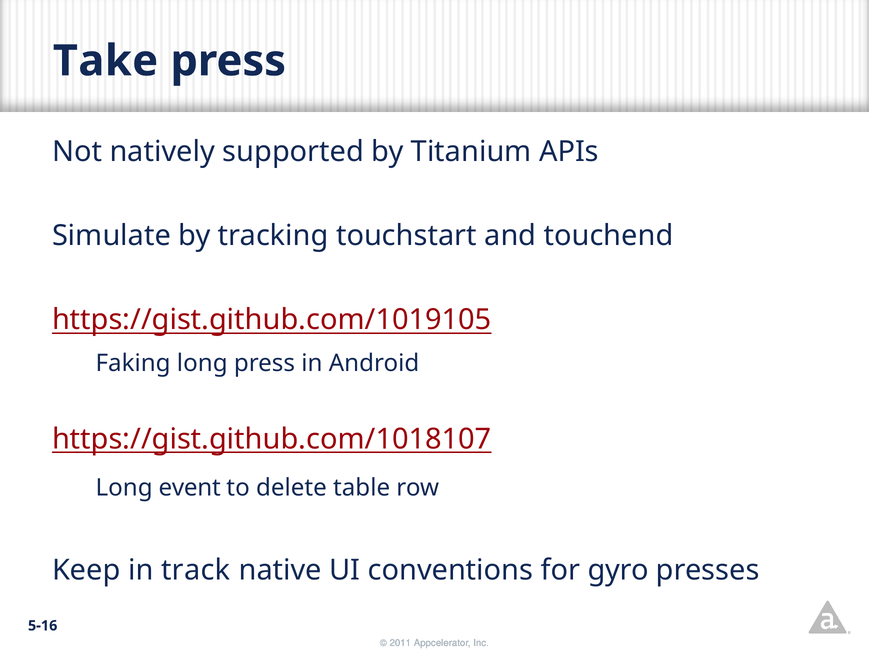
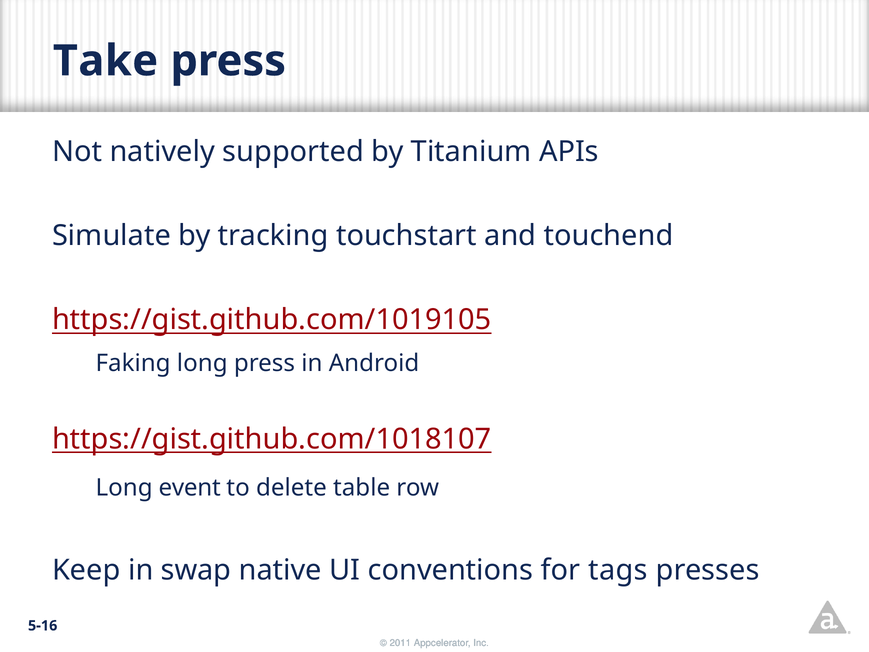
track: track -> swap (196, 570)
gyro: gyro -> tags (618, 570)
